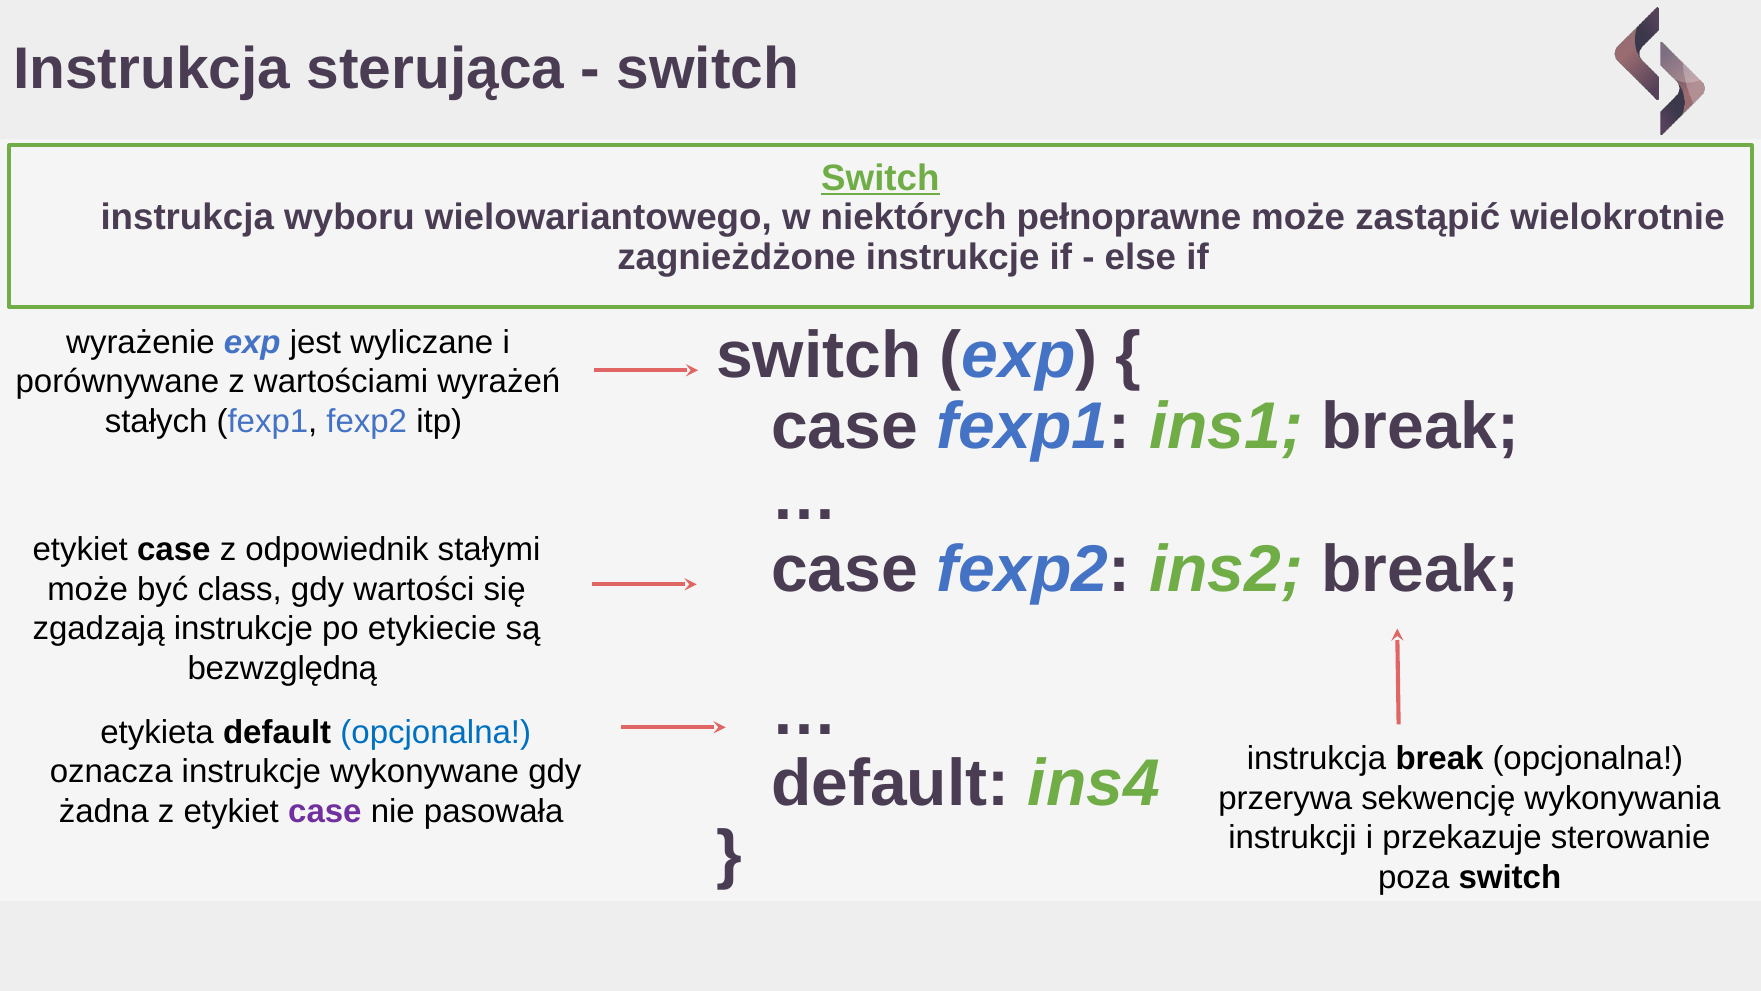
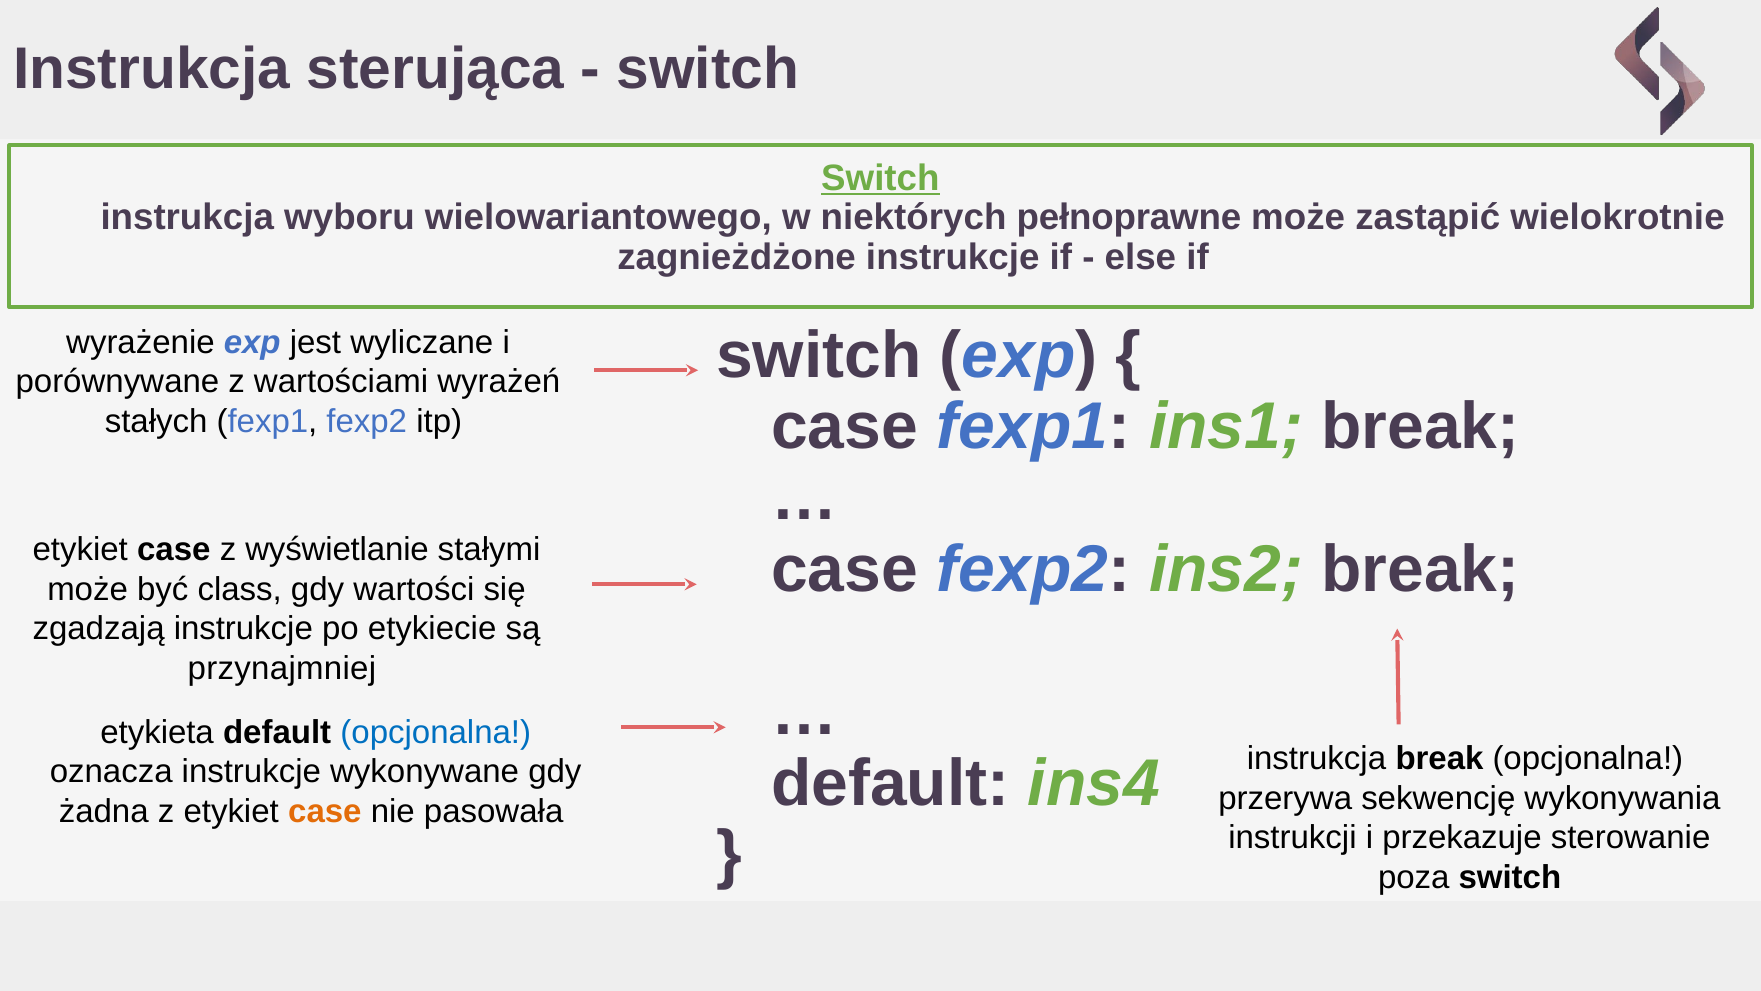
odpowiednik: odpowiednik -> wyświetlanie (337, 549)
bezwzględną: bezwzględną -> przynajmniej (282, 668)
case colour: purple -> orange (325, 811)
